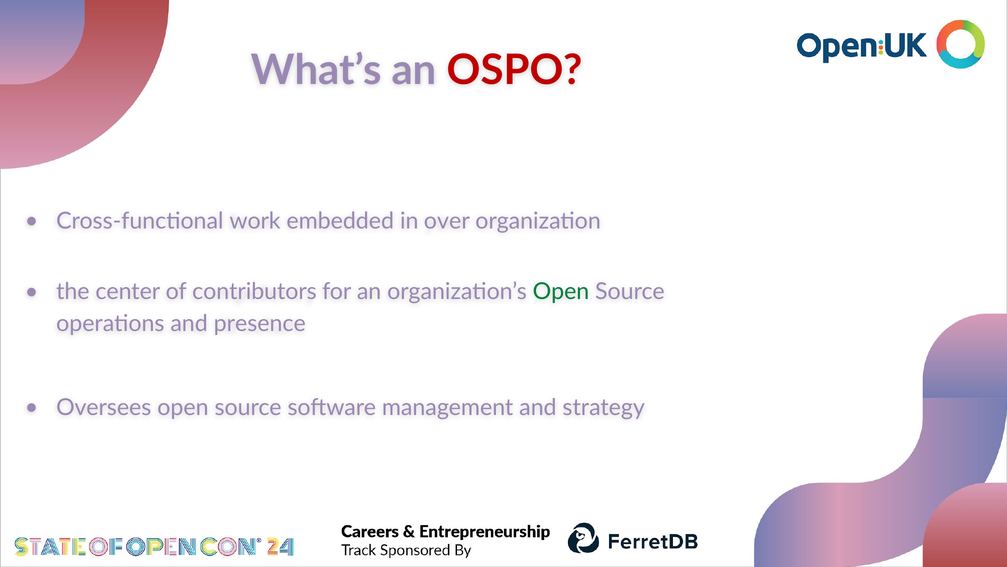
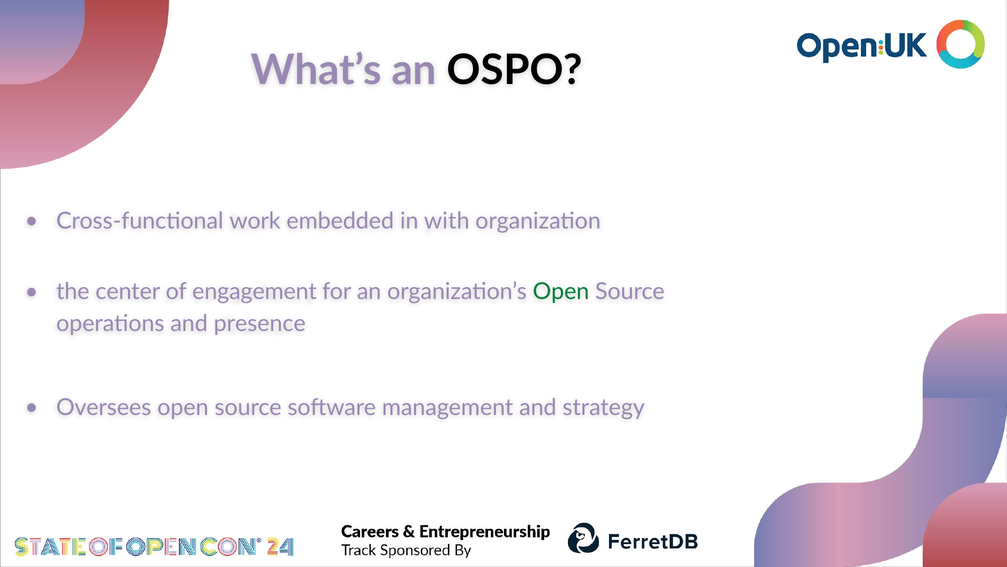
OSPO colour: red -> black (515, 71)
over: over -> with (447, 221)
contributors: contributors -> engagement (255, 291)
